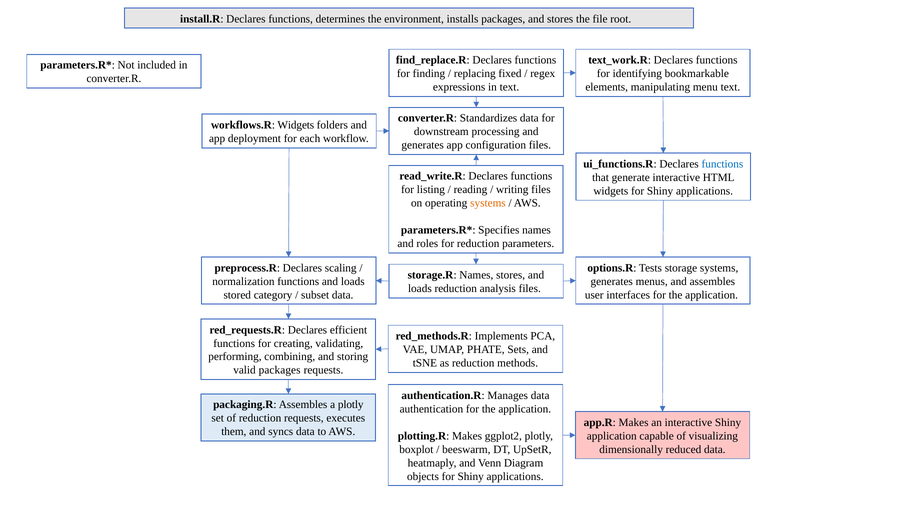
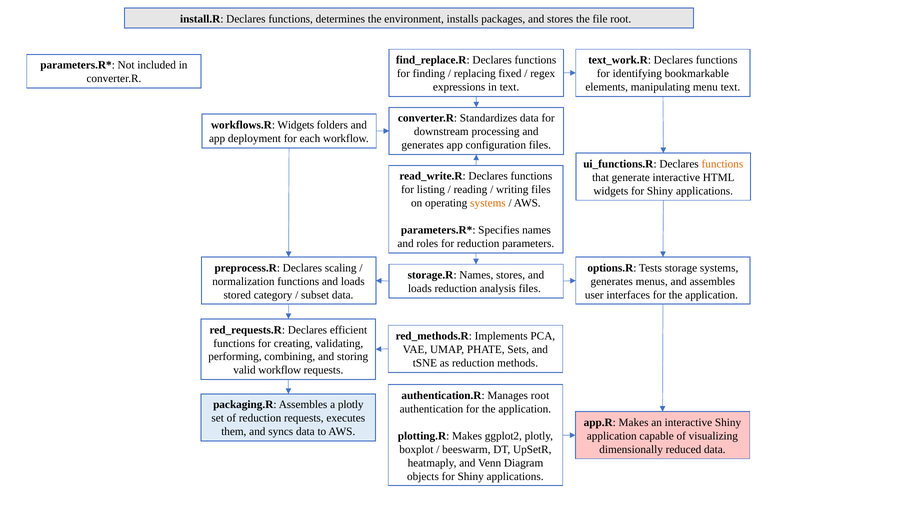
functions colour: blue -> orange (722, 164)
valid packages: packages -> workflow (280, 370)
Manages data: data -> root (540, 396)
